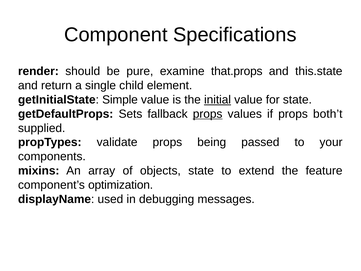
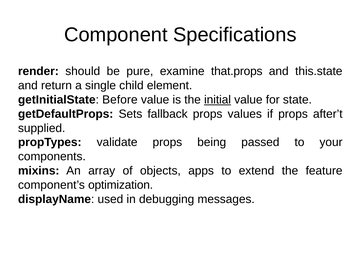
Simple: Simple -> Before (120, 100)
props underline: present -> none (208, 114)
both’t: both’t -> after’t (328, 114)
objects state: state -> apps (201, 171)
